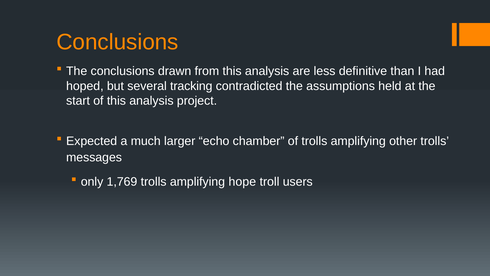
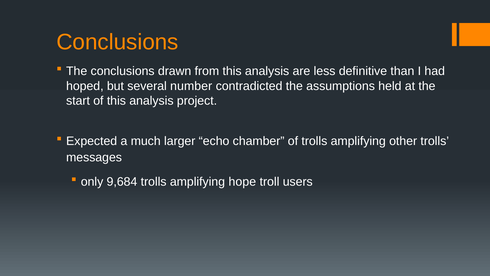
tracking: tracking -> number (191, 86)
1,769: 1,769 -> 9,684 (122, 182)
